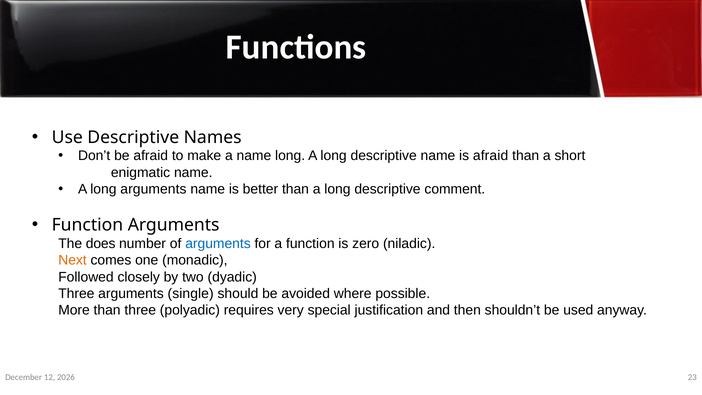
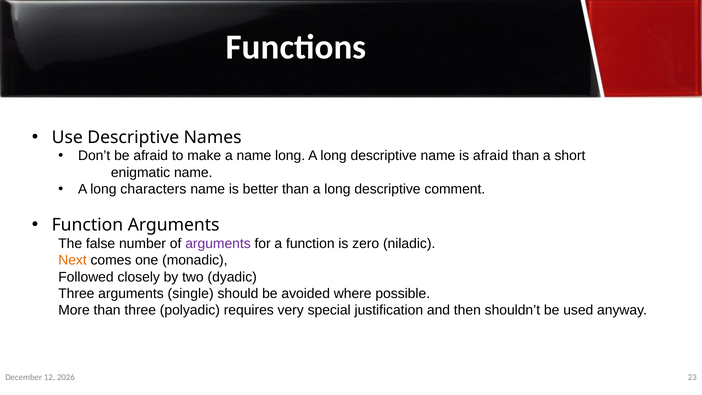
long arguments: arguments -> characters (153, 189)
does: does -> false (101, 244)
arguments colour: blue -> purple (218, 244)
